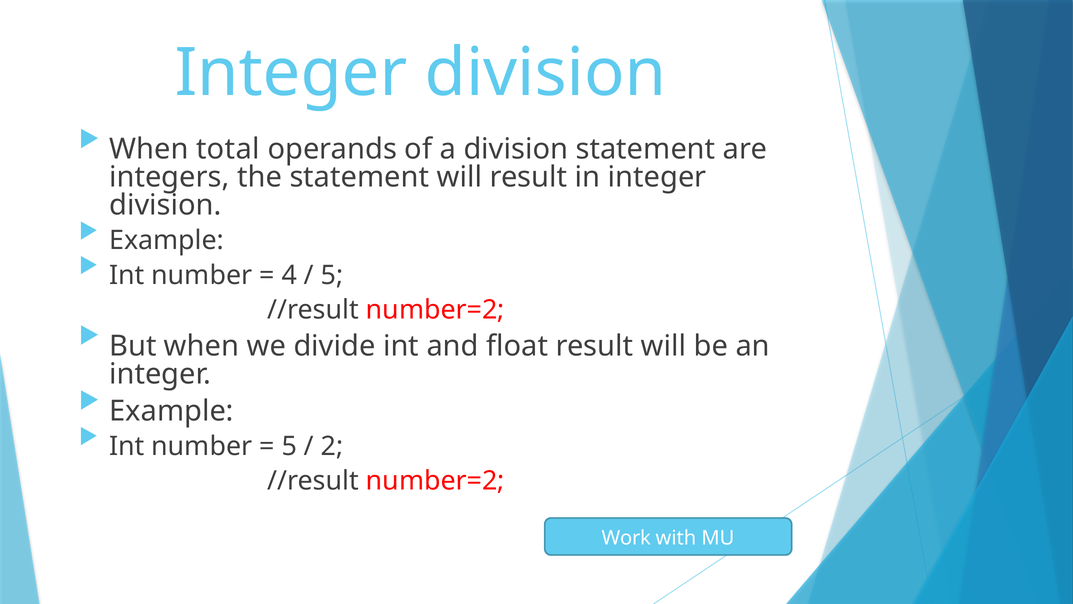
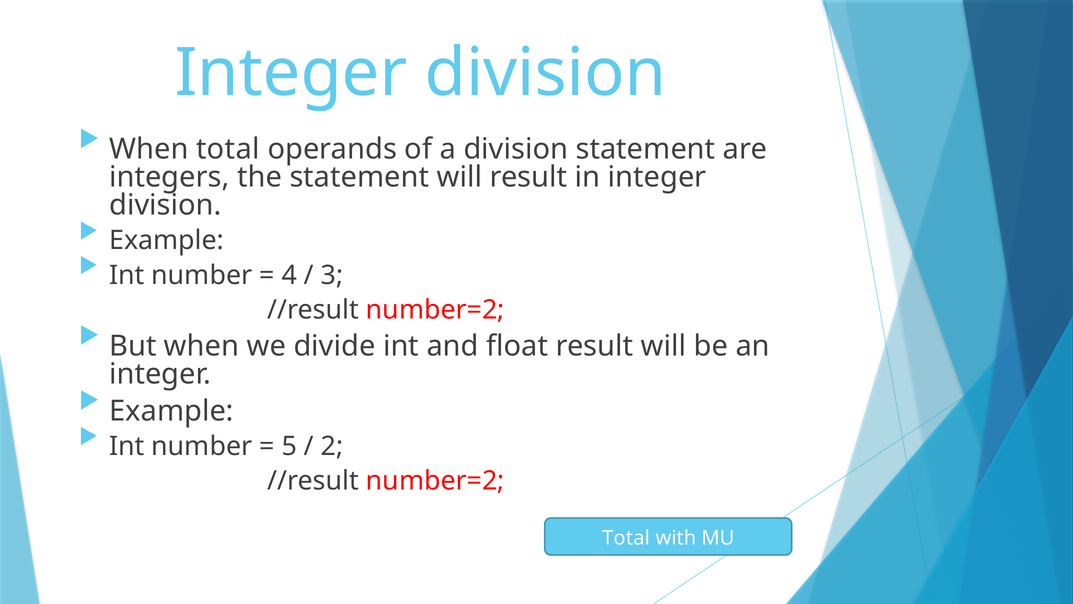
5: 5 -> 3 (332, 275)
Work: Work -> Total (626, 538)
